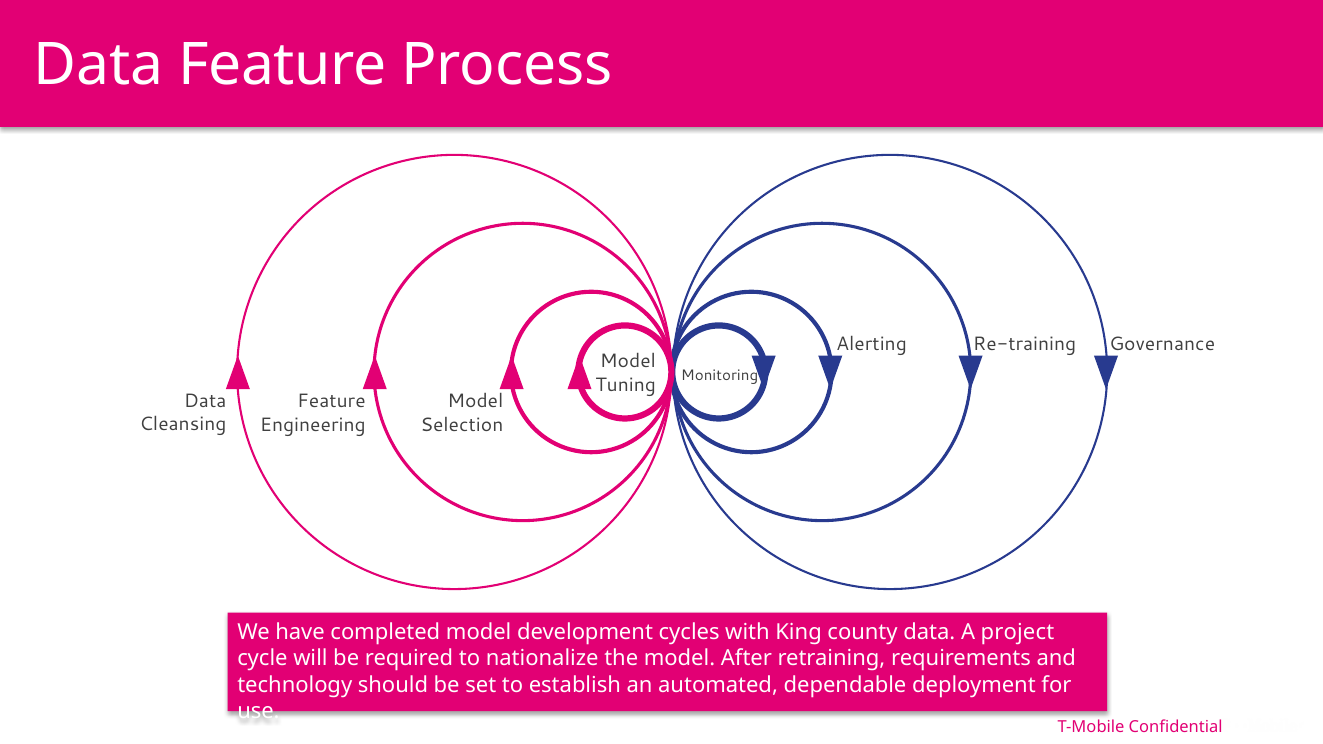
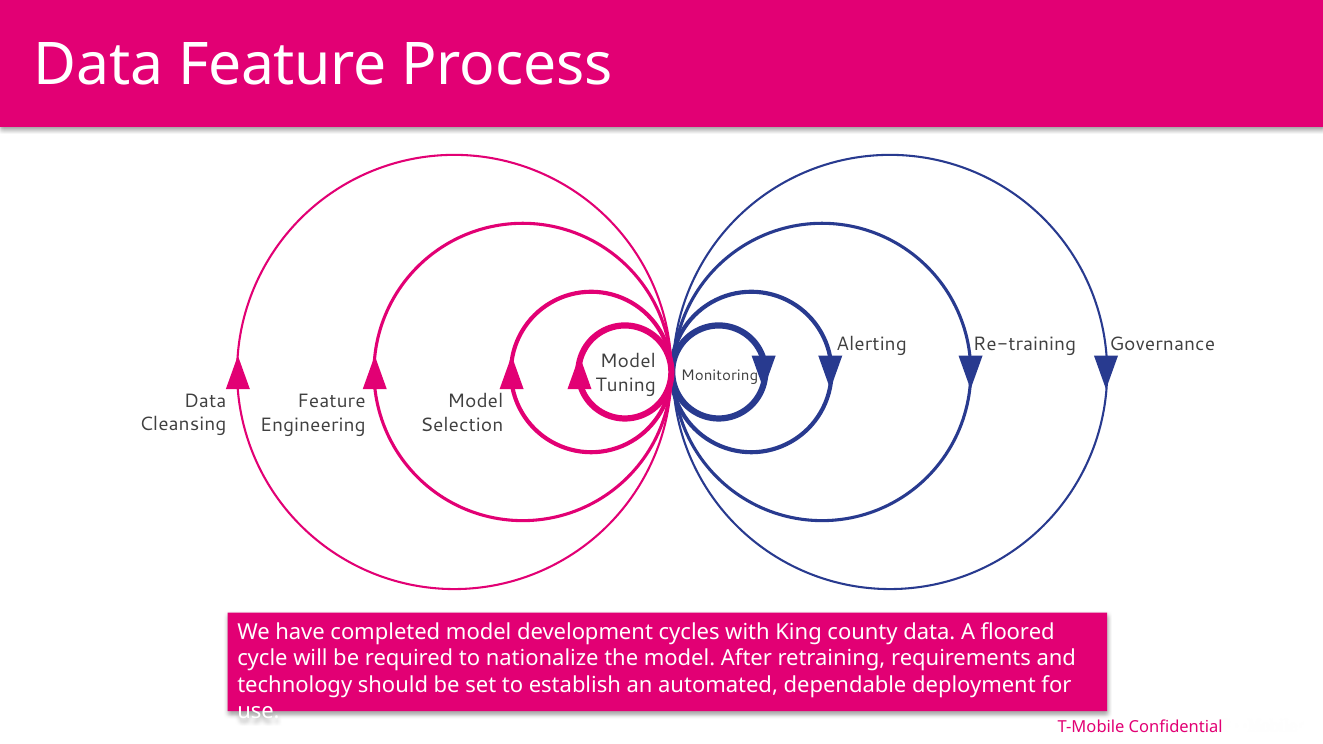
project: project -> floored (1018, 632)
